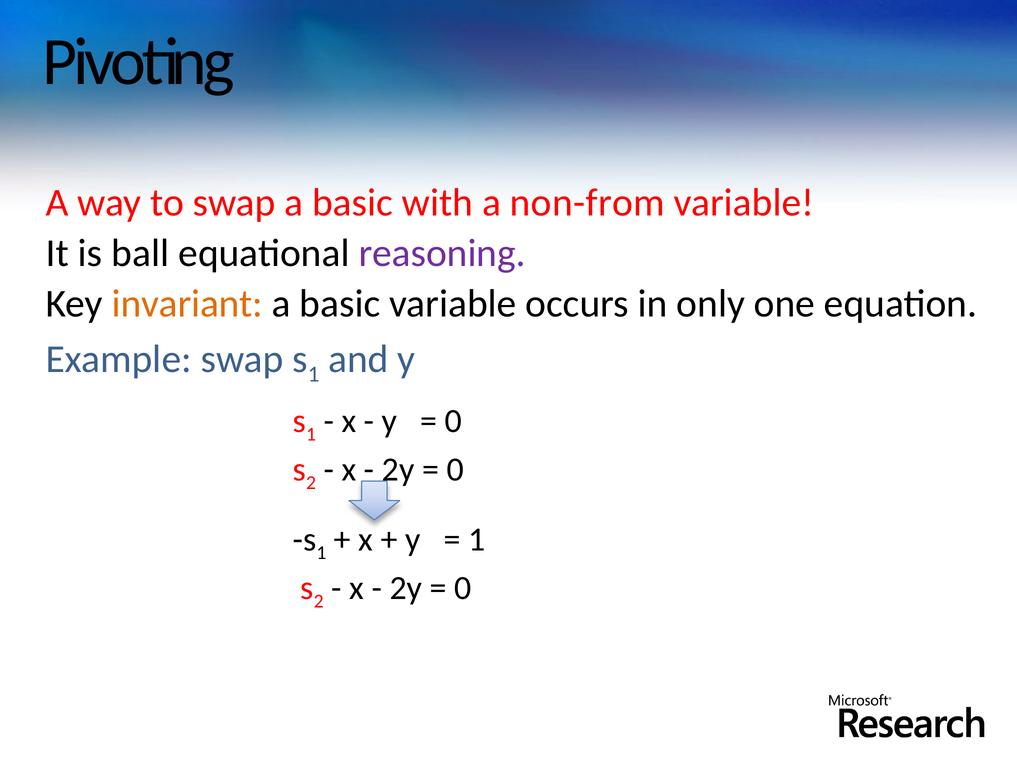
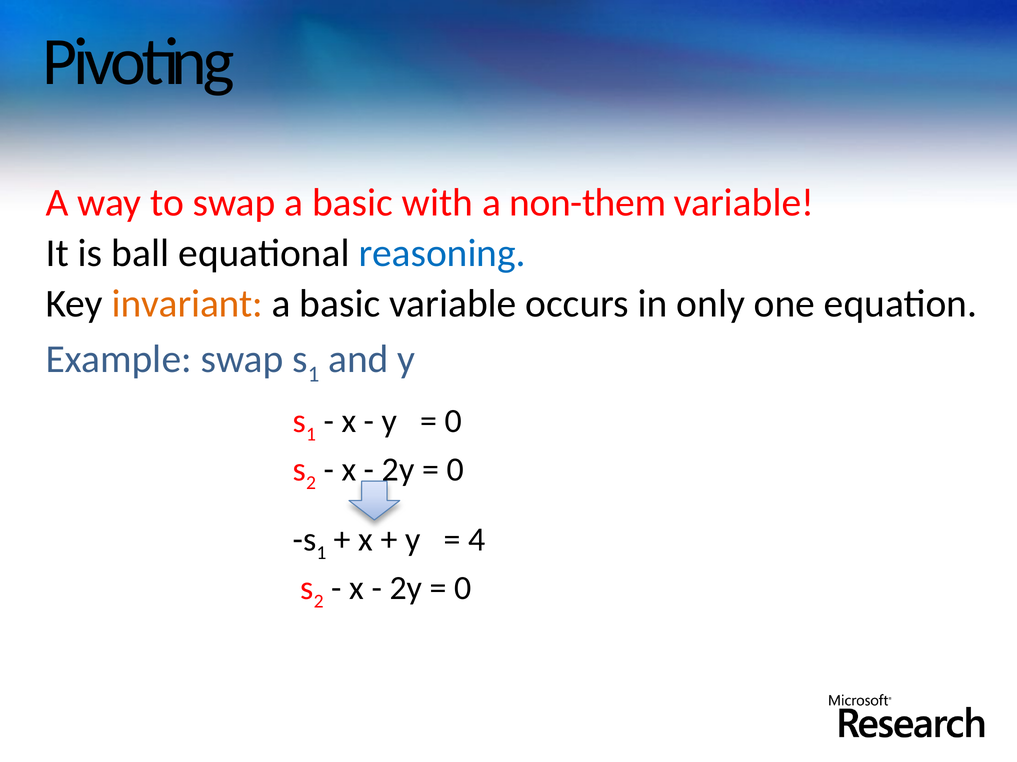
non-from: non-from -> non-them (588, 203)
reasoning colour: purple -> blue (442, 253)
1: 1 -> 4 (477, 540)
